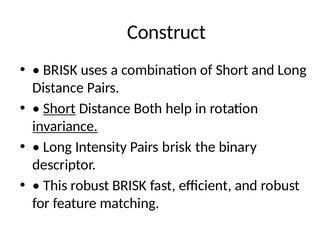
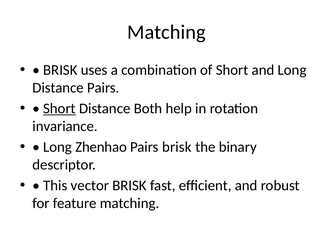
Construct: Construct -> Matching (166, 32)
invariance underline: present -> none (65, 126)
Intensity: Intensity -> Zhenhao (101, 147)
This robust: robust -> vector (90, 185)
